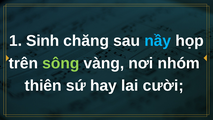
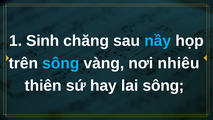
sông colour: light green -> light blue (61, 63)
nhóm: nhóm -> nhiêu (179, 63)
lai cười: cười -> sông (163, 85)
